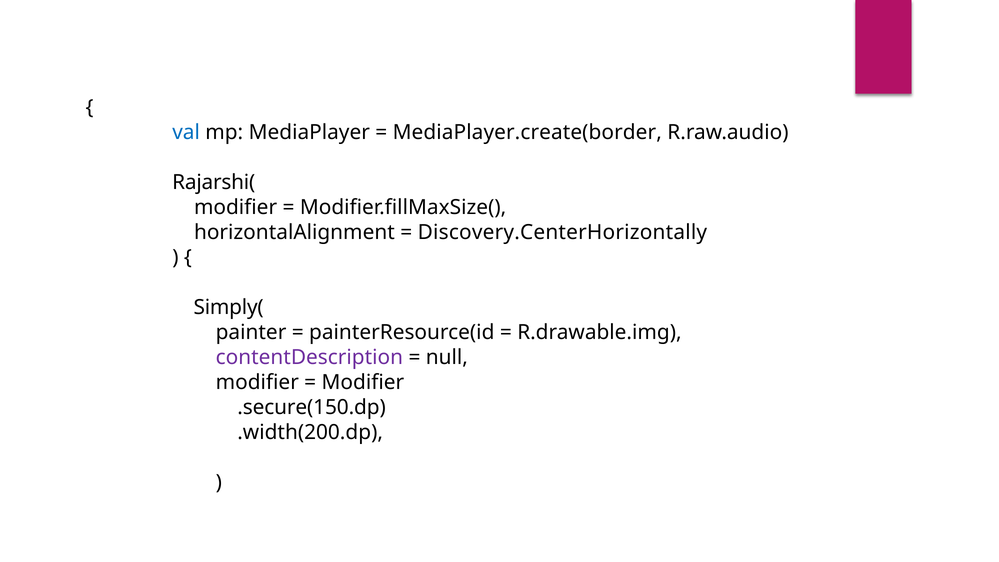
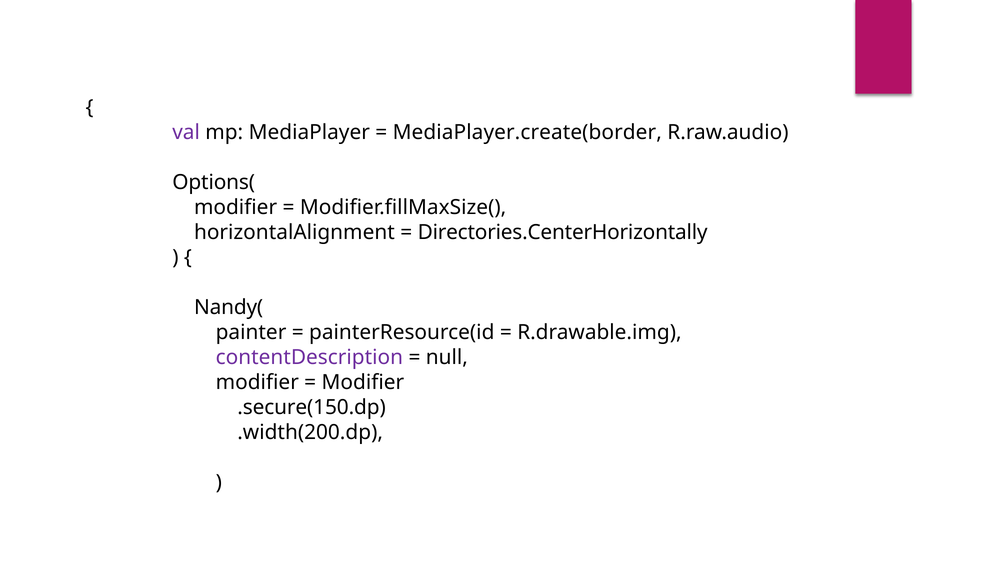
val colour: blue -> purple (186, 132)
Rajarshi(: Rajarshi( -> Options( (214, 182)
Discovery.CenterHorizontally: Discovery.CenterHorizontally -> Directories.CenterHorizontally (563, 232)
Simply(: Simply( -> Nandy( (229, 307)
